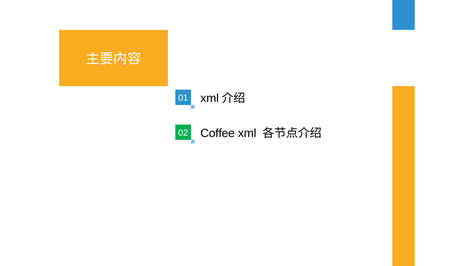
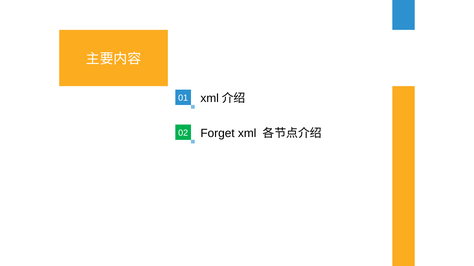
Coffee: Coffee -> Forget (218, 133)
